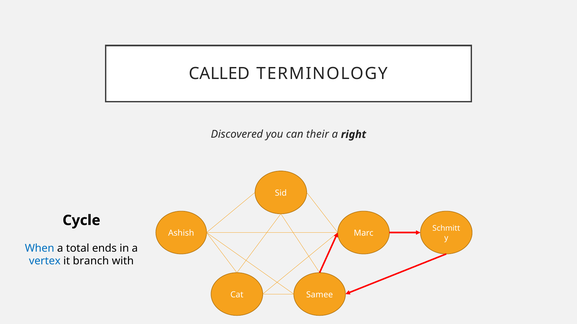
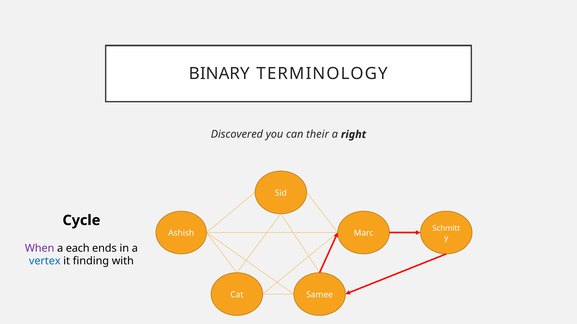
CALLED: CALLED -> BINARY (219, 74)
When colour: blue -> purple (40, 249)
total: total -> each (78, 249)
branch: branch -> finding (91, 262)
